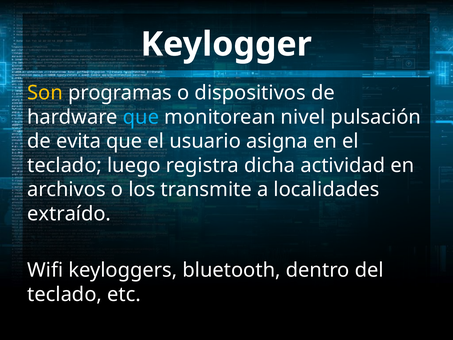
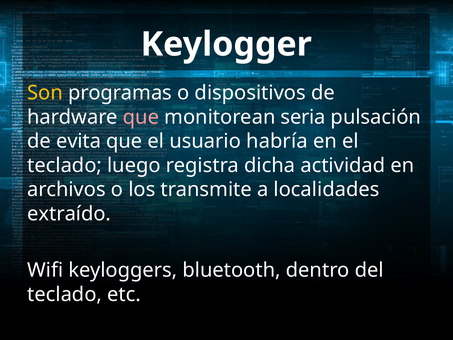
que colour: light blue -> pink (141, 117)
nivel: nivel -> seria (303, 117)
asigna: asigna -> habría (277, 141)
